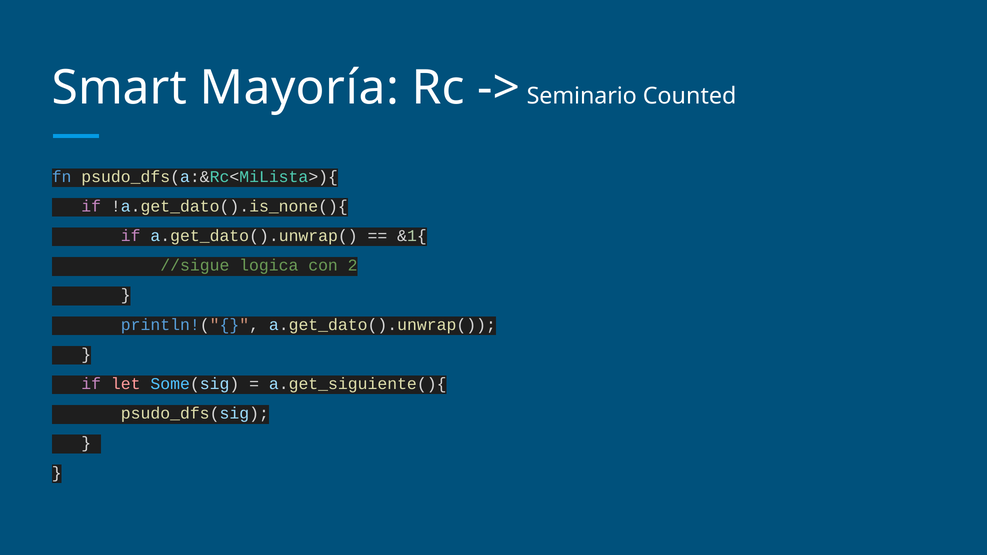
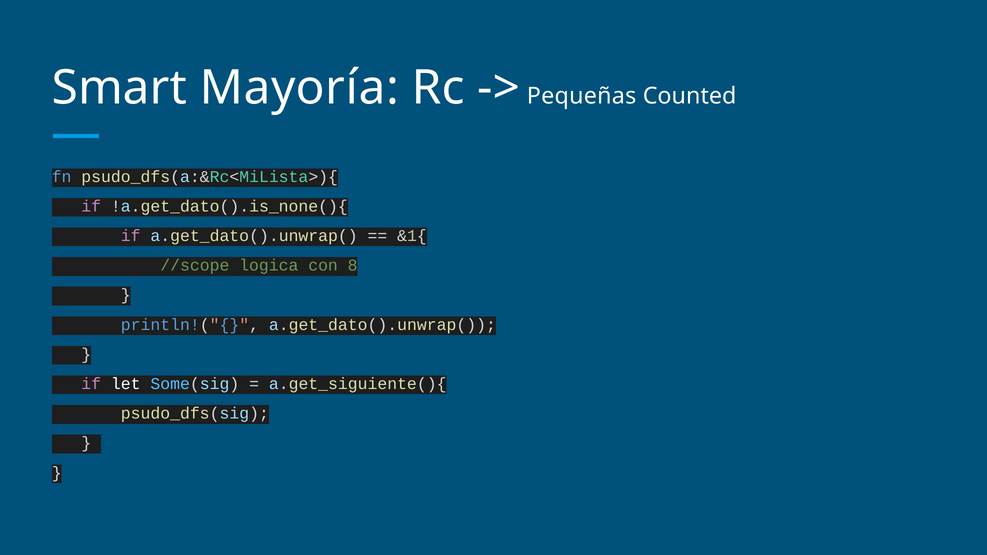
Seminario: Seminario -> Pequeñas (582, 96)
//sigue: //sigue -> //scope (195, 266)
2: 2 -> 8 (353, 266)
let colour: pink -> white (126, 384)
